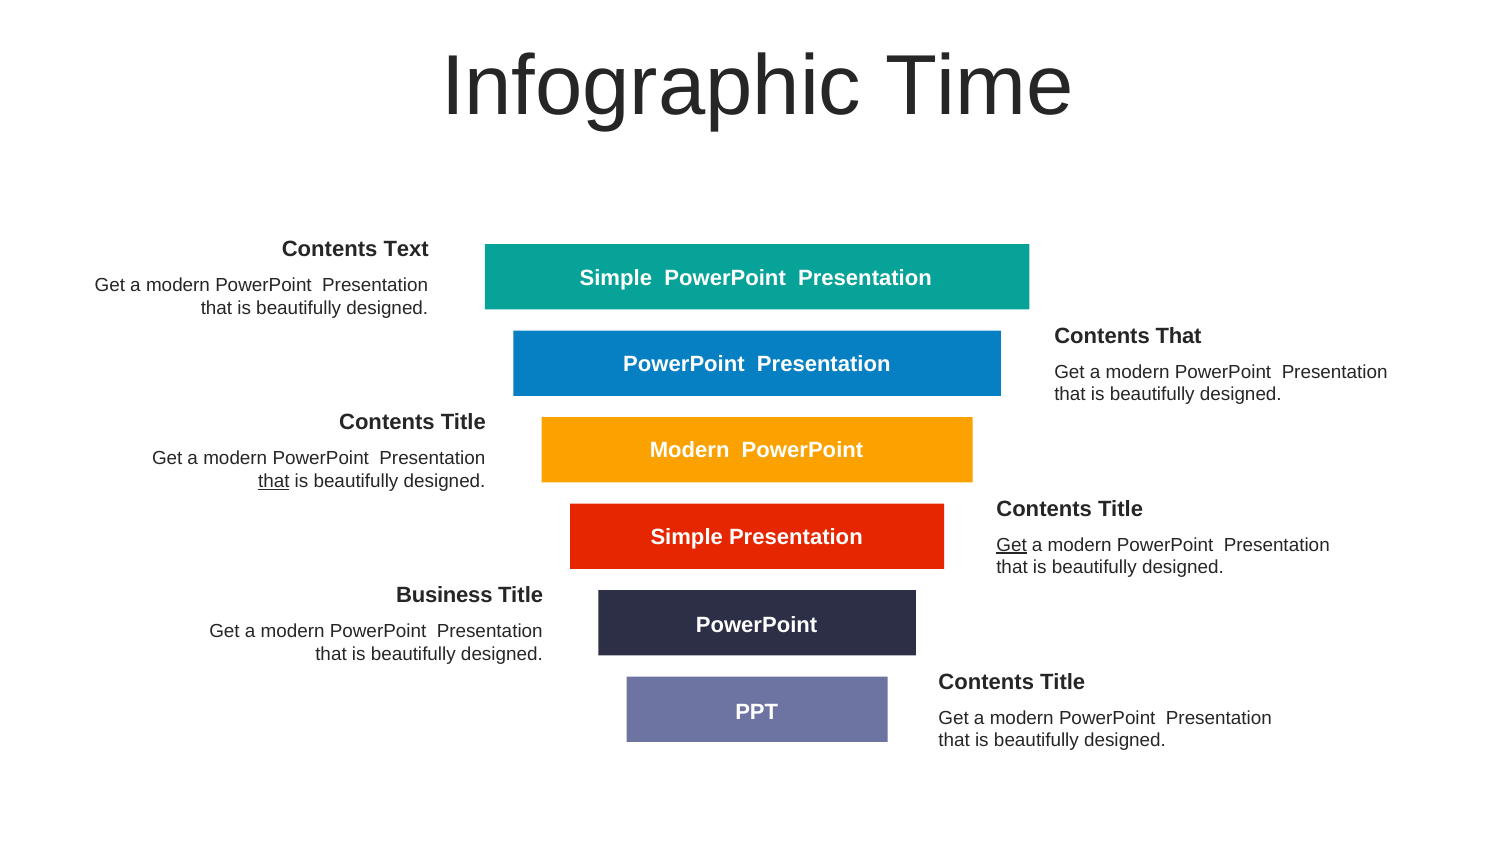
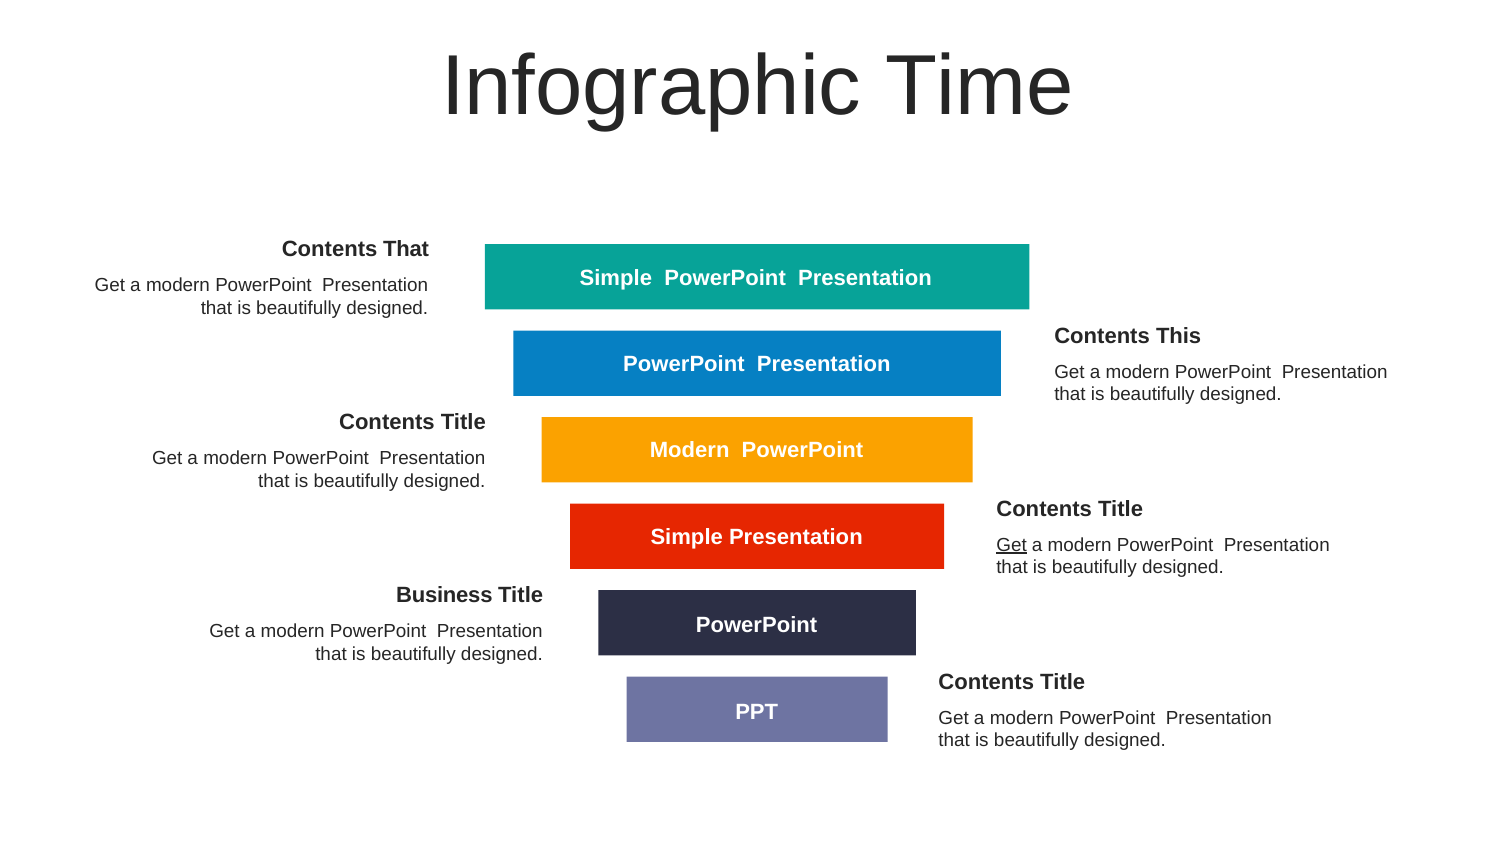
Contents Text: Text -> That (406, 249)
Contents That: That -> This (1179, 336)
that underline: present -> none (274, 481)
